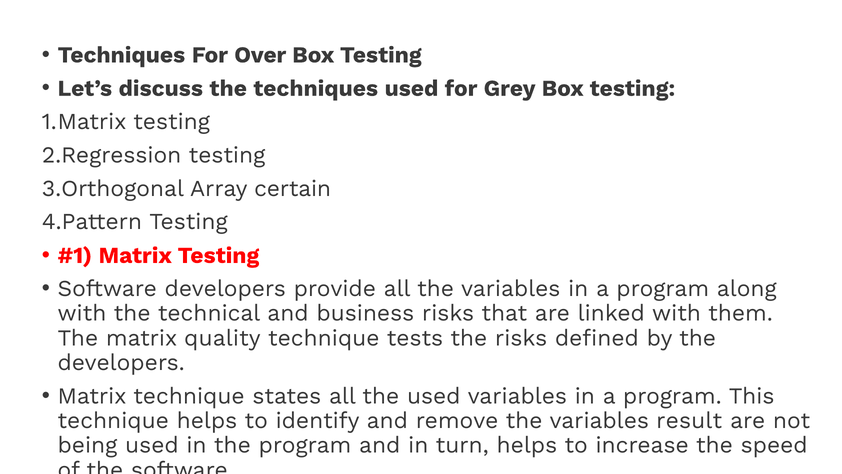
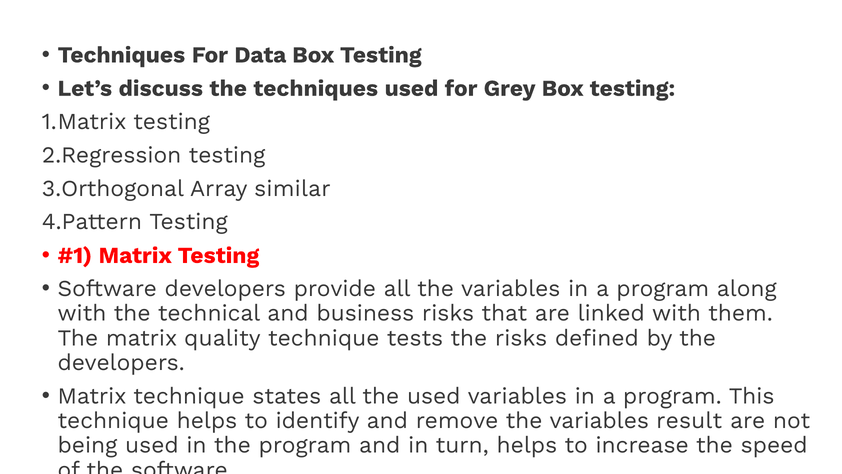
Over: Over -> Data (260, 55)
certain: certain -> similar (292, 188)
